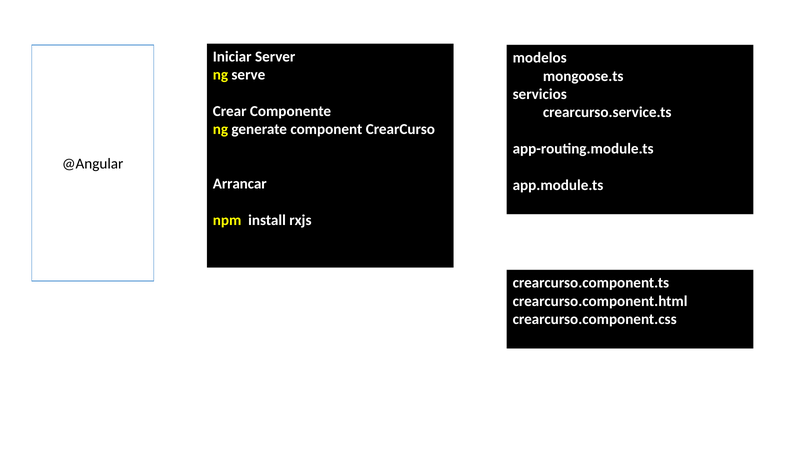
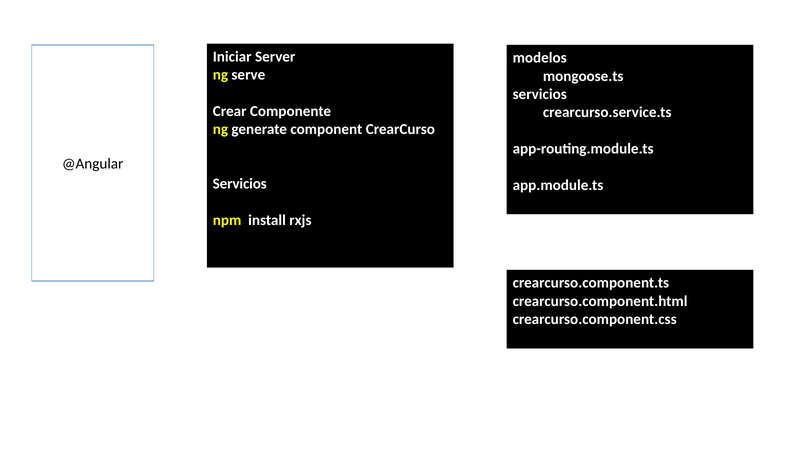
Arrancar: Arrancar -> Servicios (240, 184)
